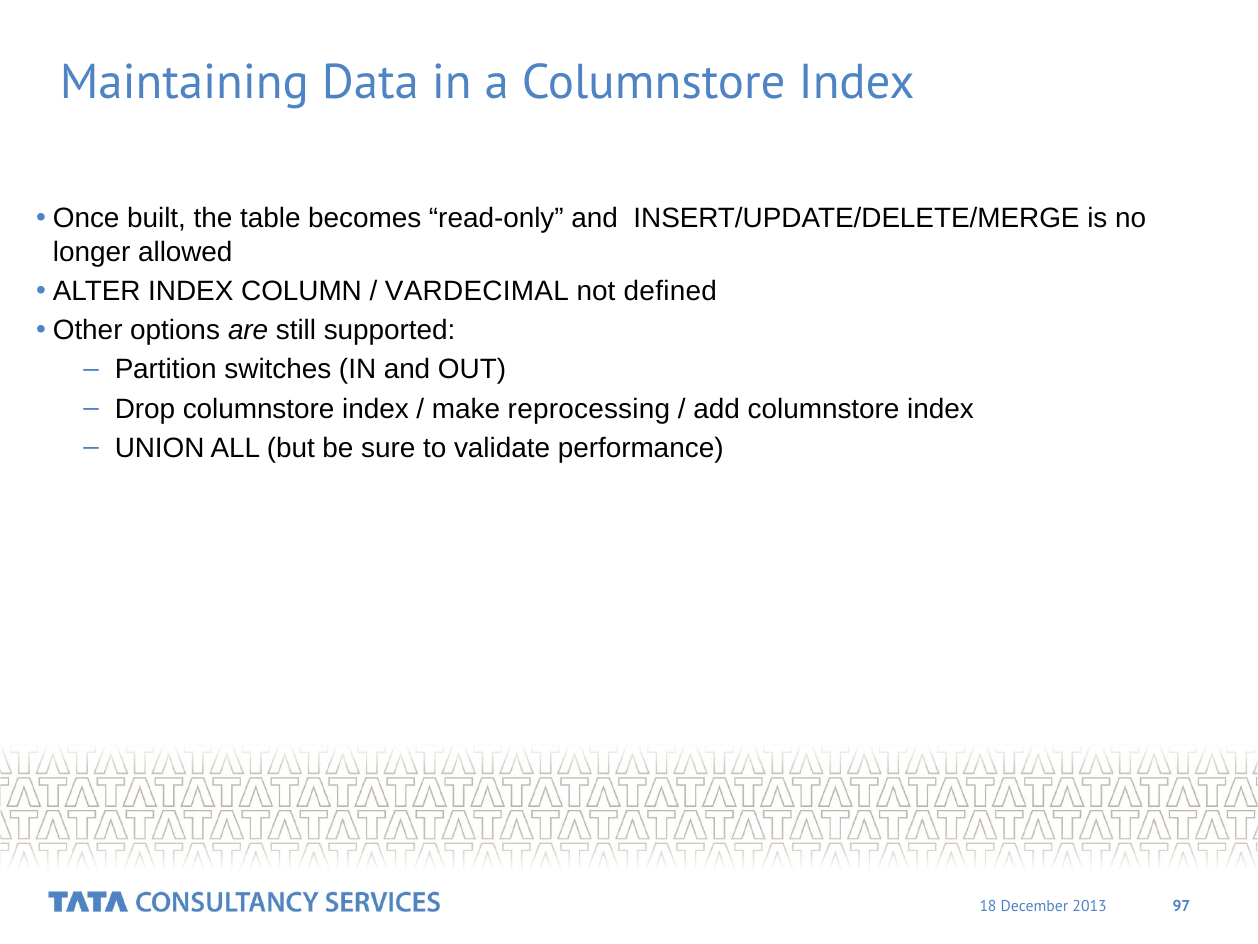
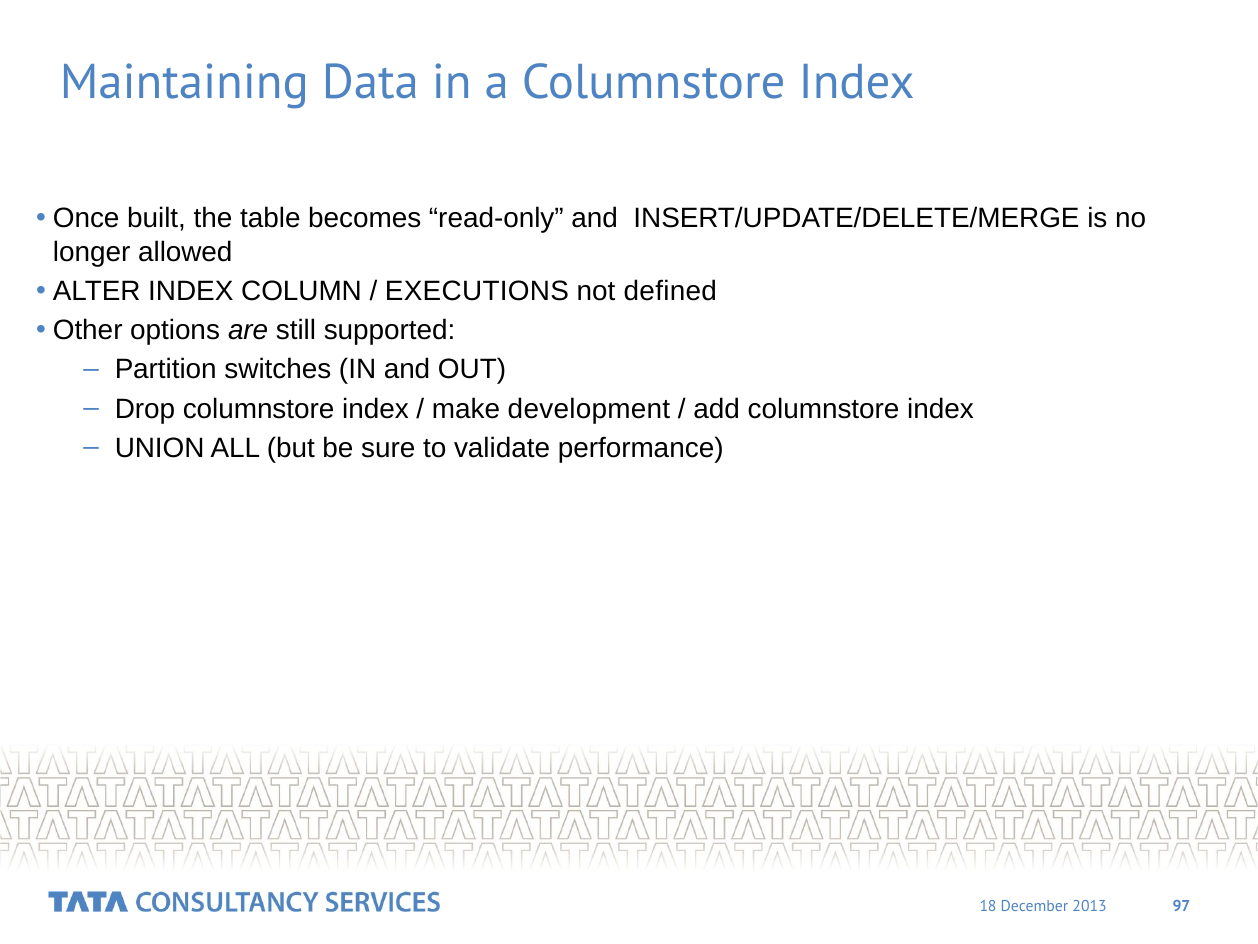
VARDECIMAL: VARDECIMAL -> EXECUTIONS (477, 291)
reprocessing: reprocessing -> development (589, 409)
